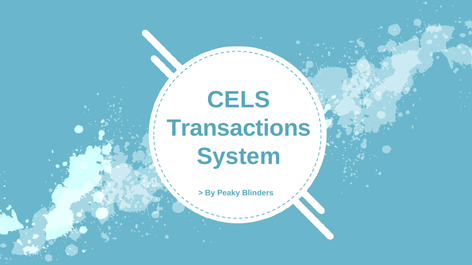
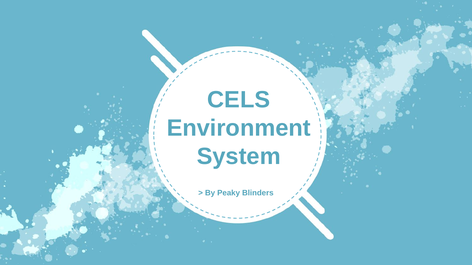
Transactions: Transactions -> Environment (239, 128)
